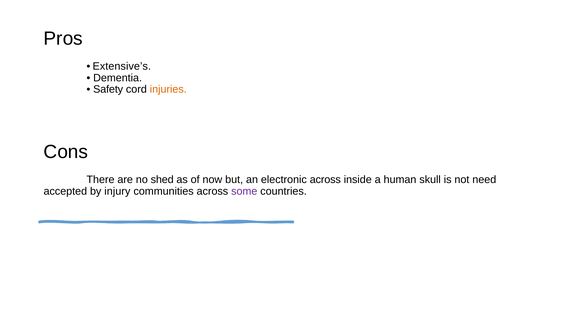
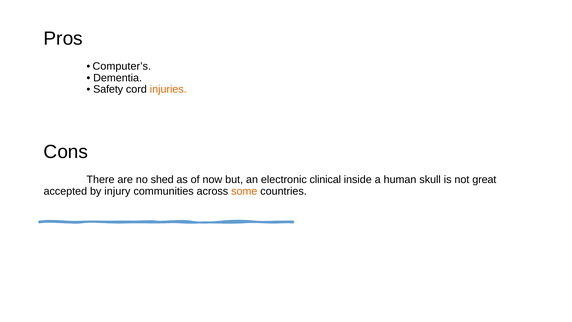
Extensive’s: Extensive’s -> Computer’s (122, 66)
electronic across: across -> clinical (325, 179)
need: need -> great (484, 179)
some colour: purple -> orange (244, 191)
